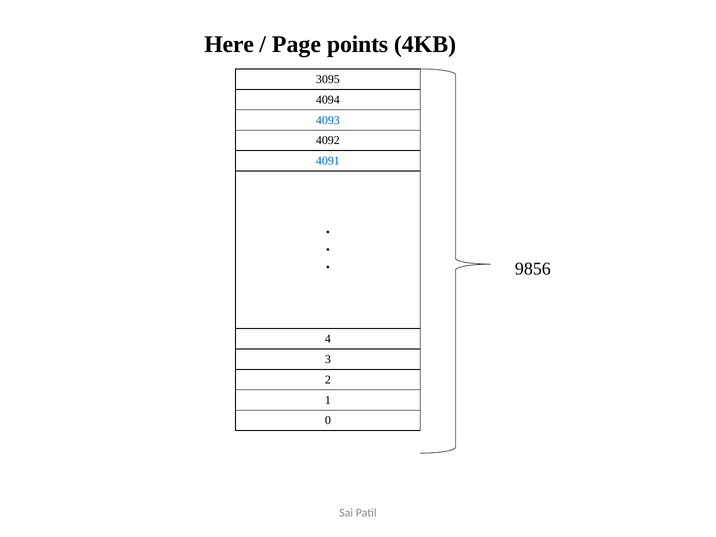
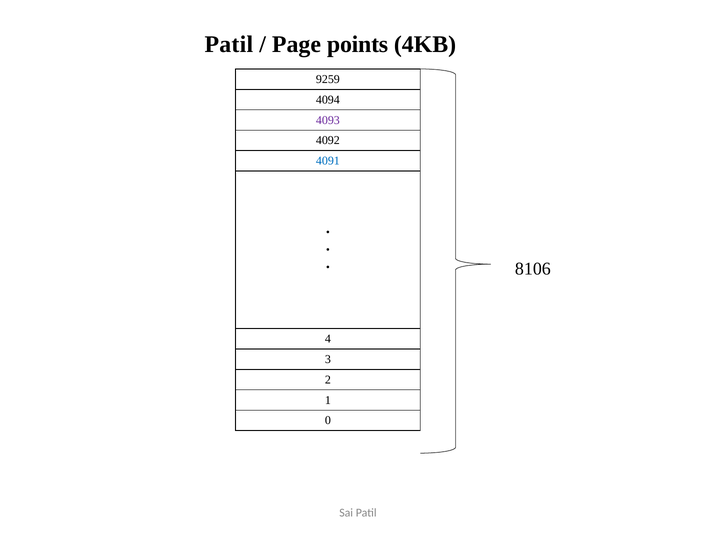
Here: Here -> Patil (229, 44)
3095: 3095 -> 9259 (328, 79)
4093 colour: blue -> purple (328, 120)
9856: 9856 -> 8106 (533, 269)
